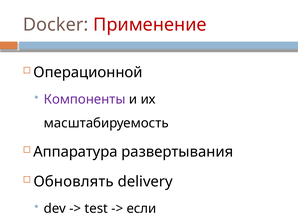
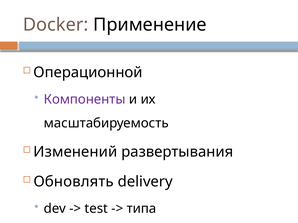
Применение colour: red -> black (150, 25)
Аппаратура: Аппаратура -> Изменений (75, 152)
если: если -> типа (141, 209)
